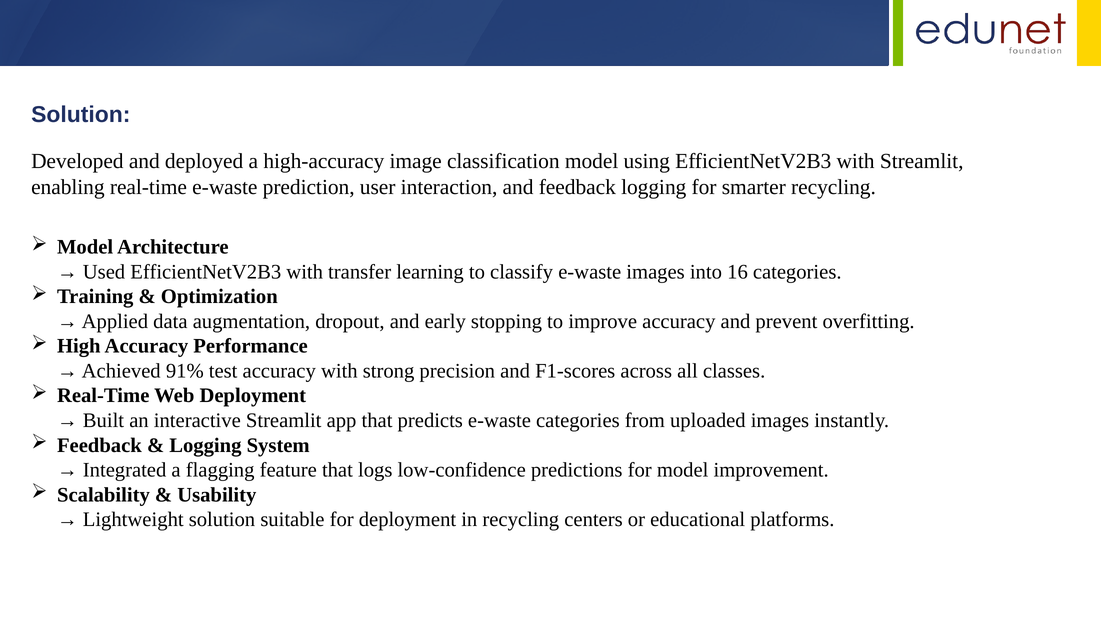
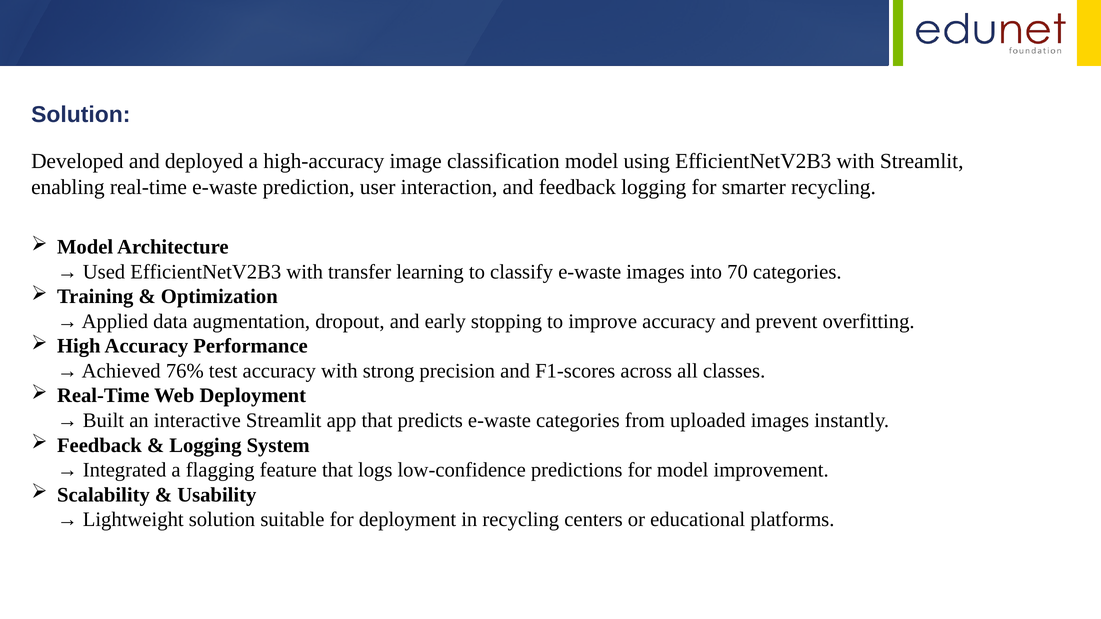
16: 16 -> 70 (738, 272)
91%: 91% -> 76% (185, 371)
